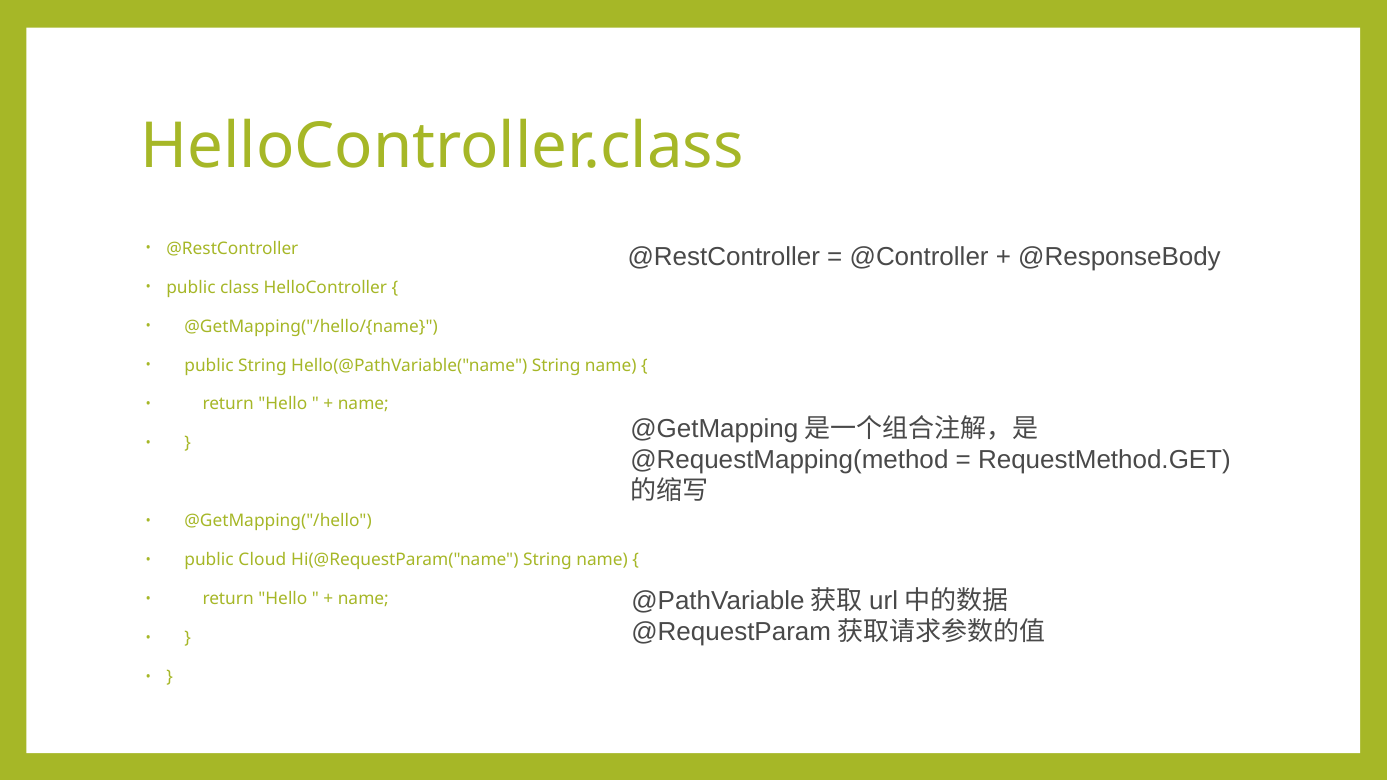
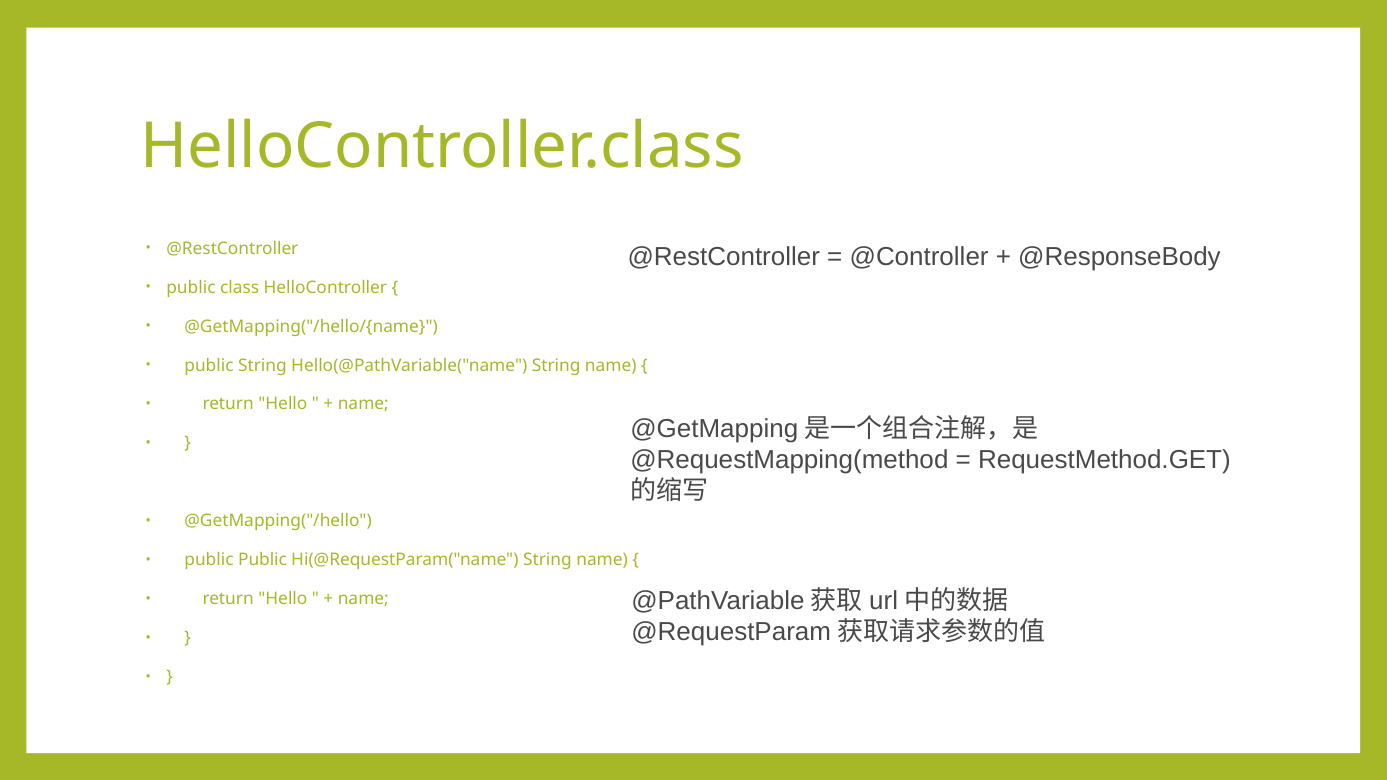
public Cloud: Cloud -> Public (262, 560)
